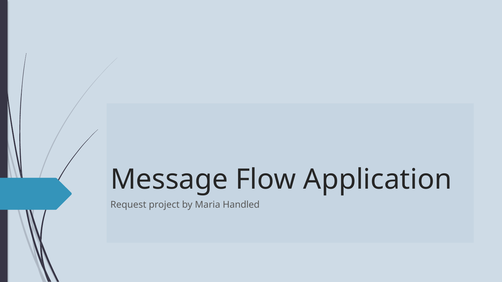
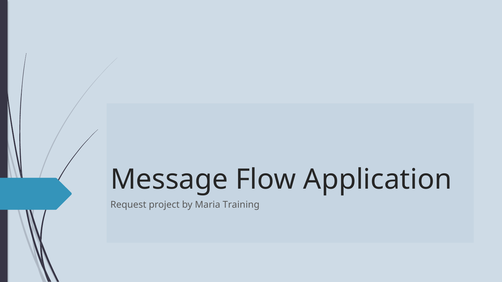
Handled: Handled -> Training (241, 205)
